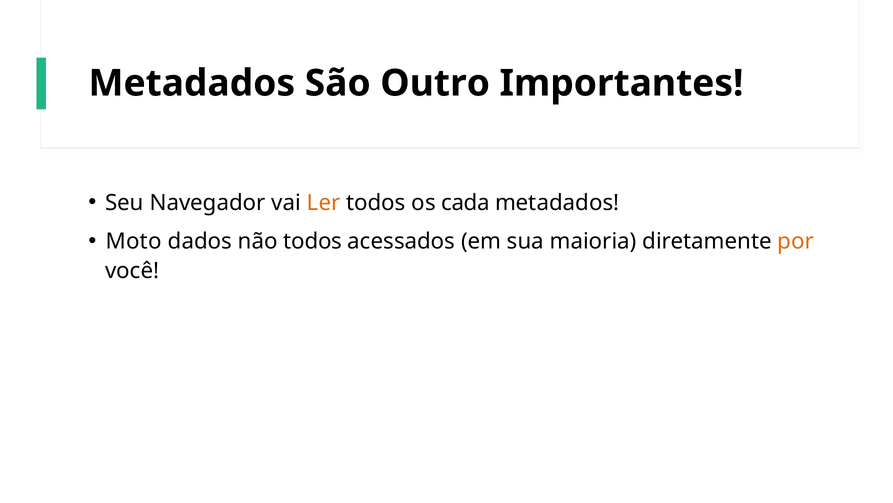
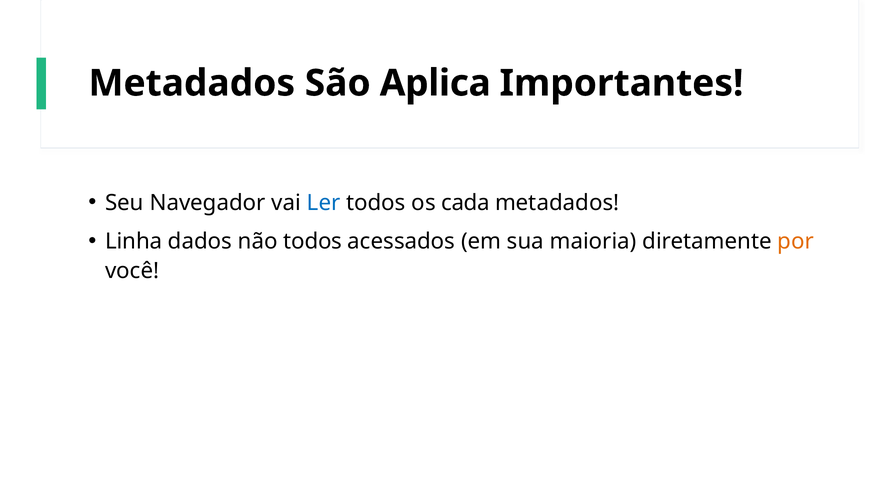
Outro: Outro -> Aplica (435, 83)
Ler colour: orange -> blue (324, 202)
Moto: Moto -> Linha (134, 241)
